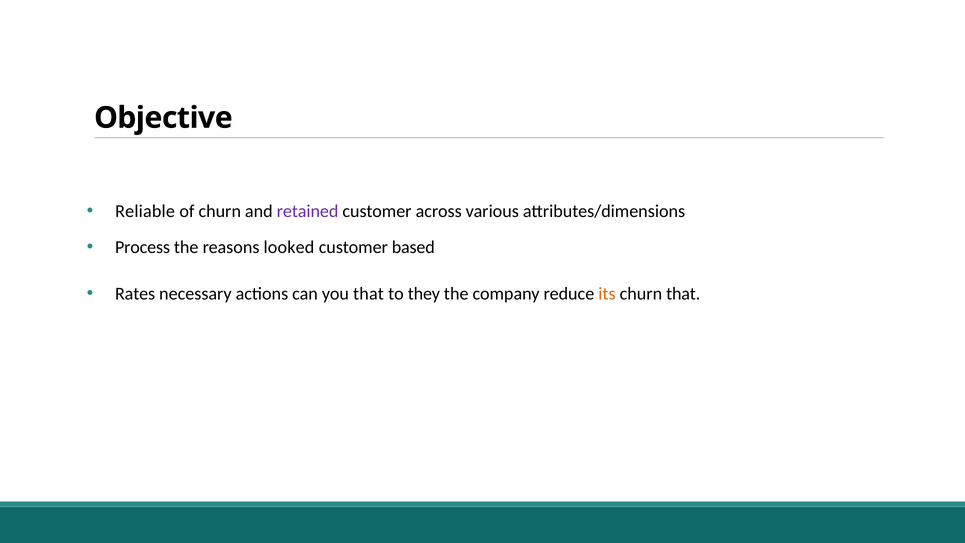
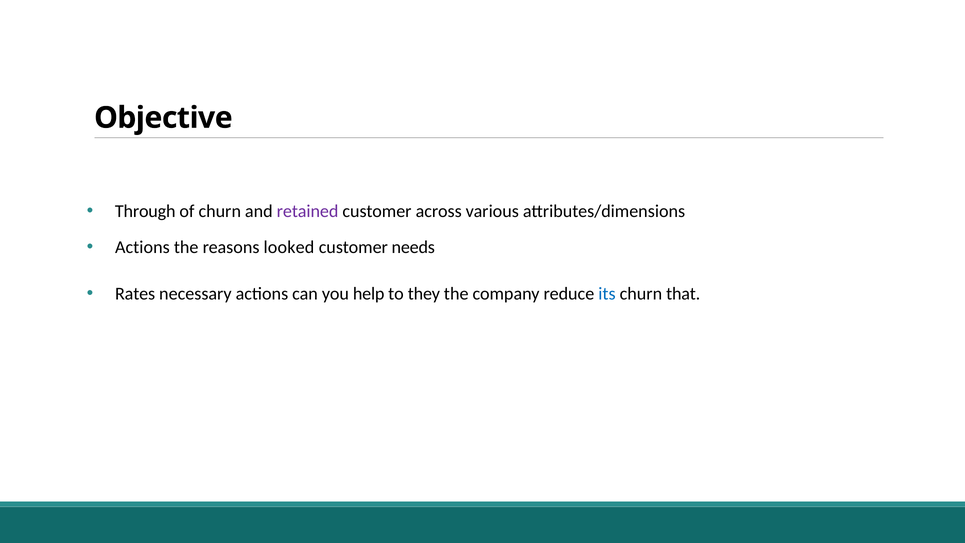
Reliable: Reliable -> Through (145, 211)
Process: Process -> Actions (142, 247)
based: based -> needs (413, 247)
you that: that -> help (369, 294)
its colour: orange -> blue (607, 294)
